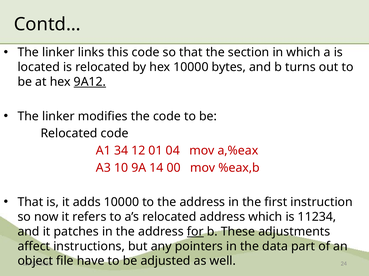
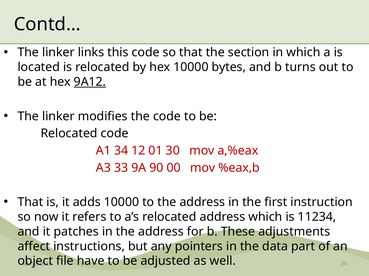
04: 04 -> 30 (173, 151)
10: 10 -> 33 (121, 168)
14: 14 -> 90 (156, 168)
for underline: present -> none (195, 232)
